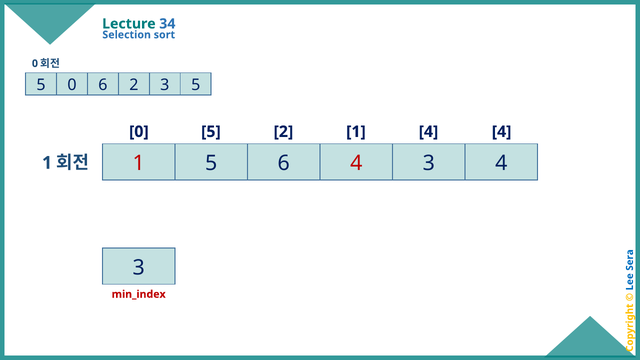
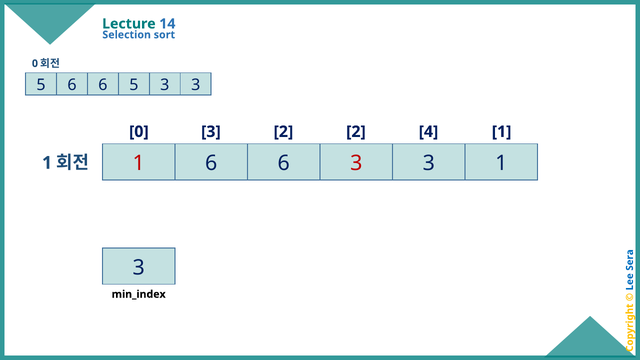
34: 34 -> 14 (167, 24)
0: 0 -> 6 (72, 85)
6 2: 2 -> 5 (134, 85)
5: 5 -> 3 (196, 85)
0 5: 5 -> 3 (211, 132)
2 1: 1 -> 2 (356, 132)
4 4: 4 -> 1 (502, 132)
1 5: 5 -> 6 (211, 163)
6 4: 4 -> 3 (356, 163)
3 4: 4 -> 1 (501, 163)
min_index colour: red -> black (139, 294)
